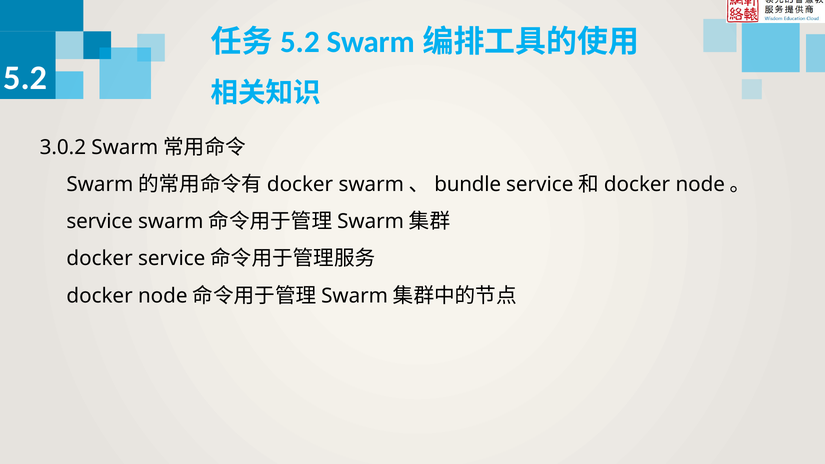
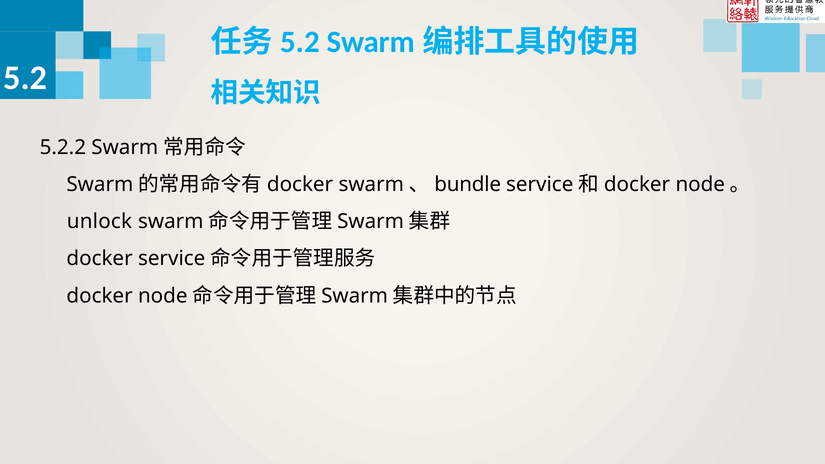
3.0.2: 3.0.2 -> 5.2.2 (63, 147)
service: service -> unlock (99, 222)
